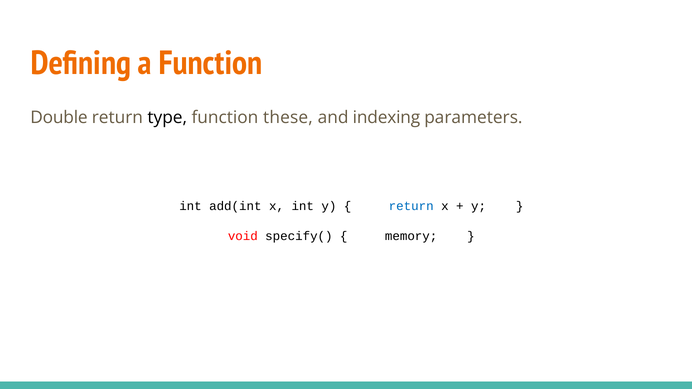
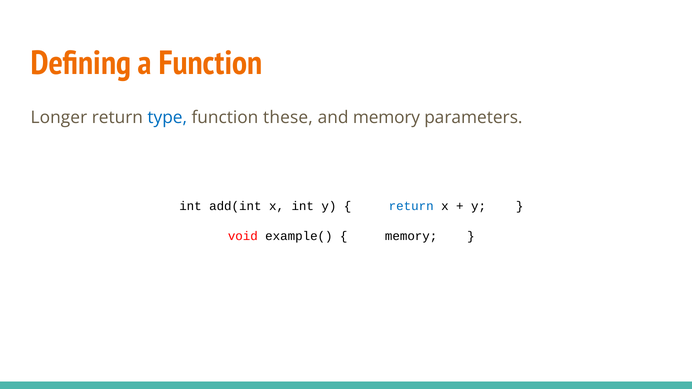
Double: Double -> Longer (59, 117)
type colour: black -> blue (167, 117)
and indexing: indexing -> memory (386, 117)
specify(: specify( -> example( (299, 236)
